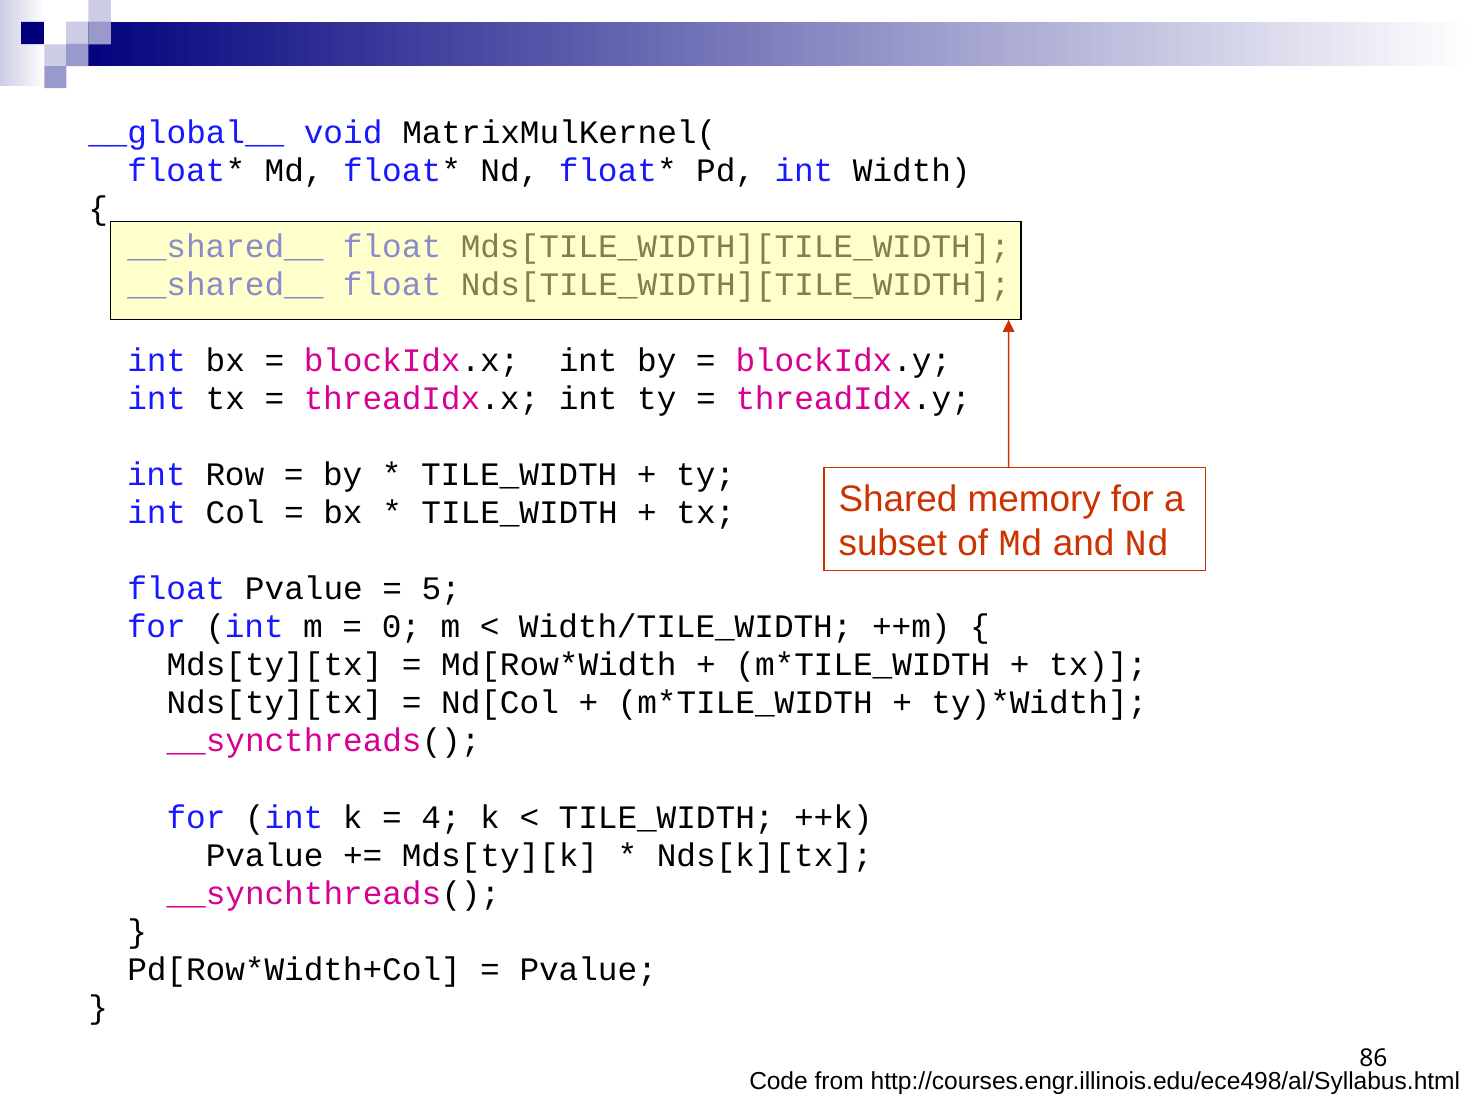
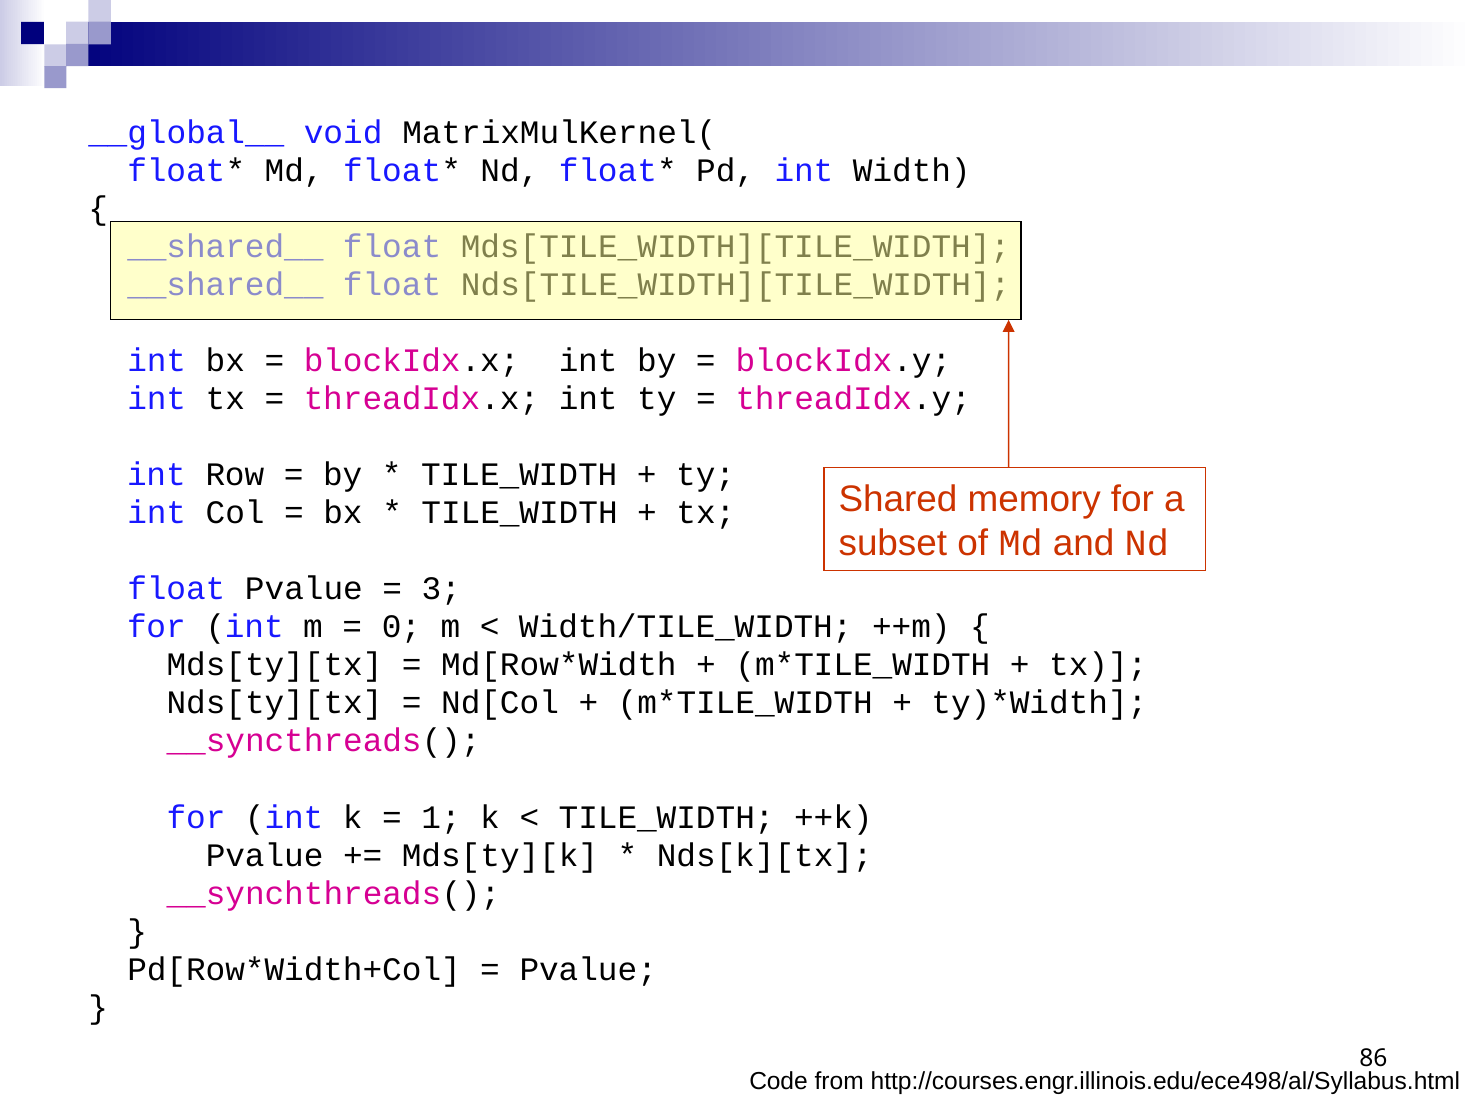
5: 5 -> 3 (441, 589)
4: 4 -> 1 (441, 817)
